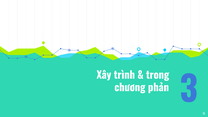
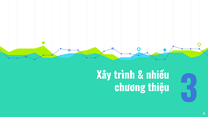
trong: trong -> nhiều (158, 75)
phản: phản -> thiệu (159, 88)
